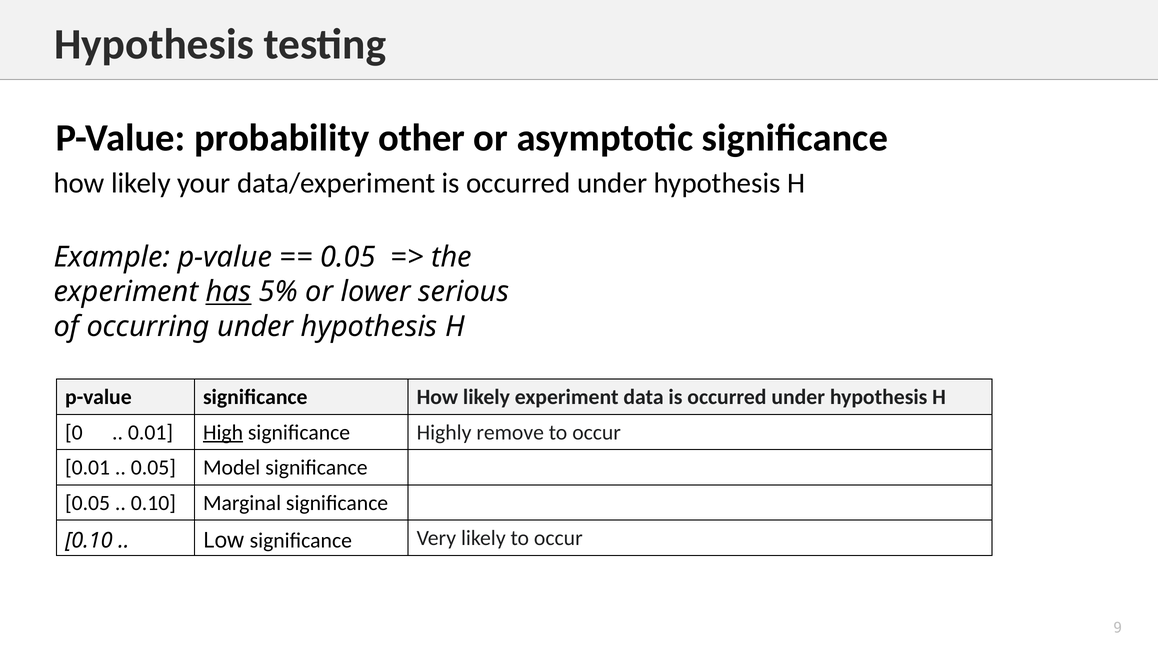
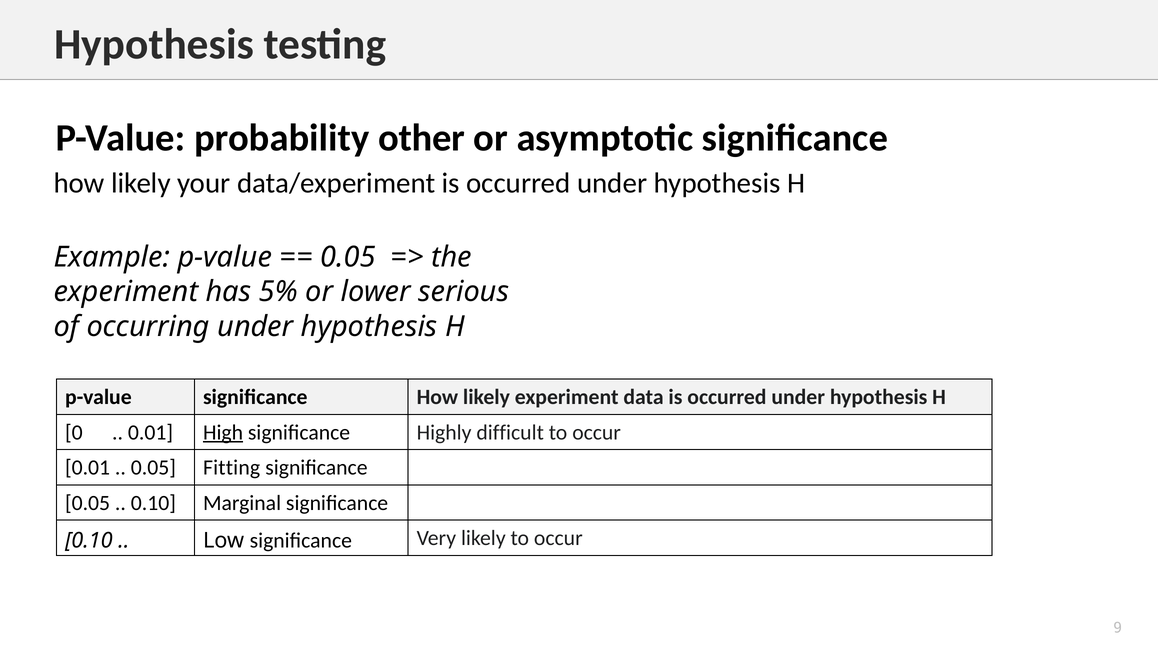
has underline: present -> none (229, 291)
remove: remove -> difficult (510, 432)
Model: Model -> Fitting (232, 467)
